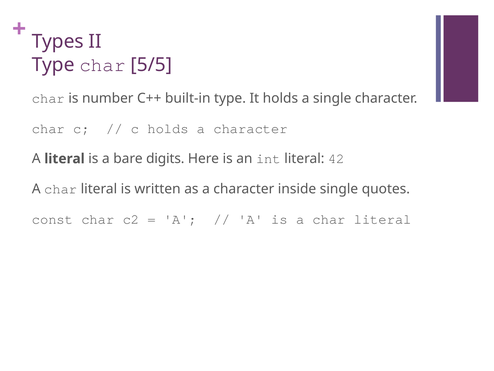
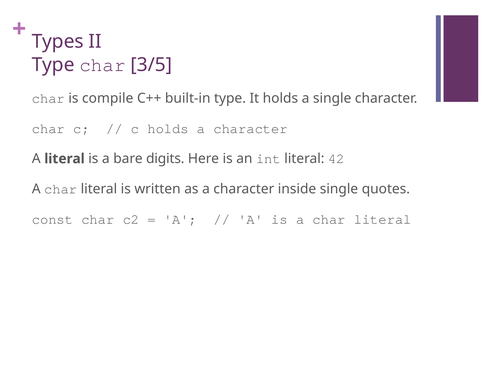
5/5: 5/5 -> 3/5 (151, 65)
number: number -> compile (108, 98)
